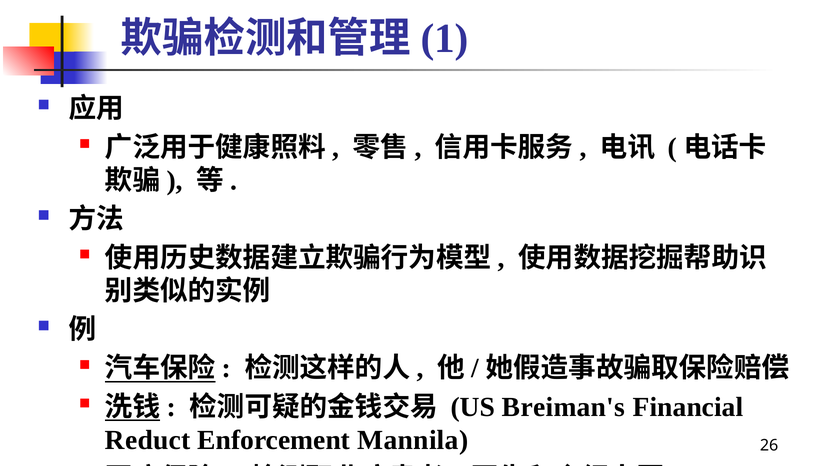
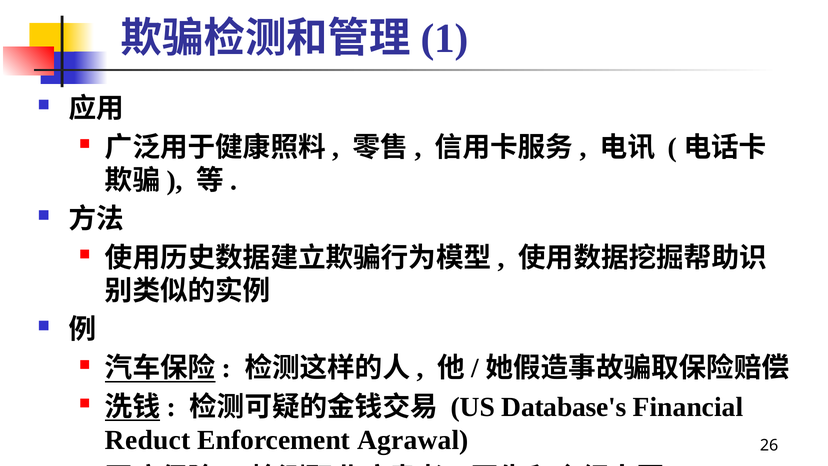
Breiman's: Breiman's -> Database's (564, 407)
Mannila: Mannila -> Agrawal (413, 440)
